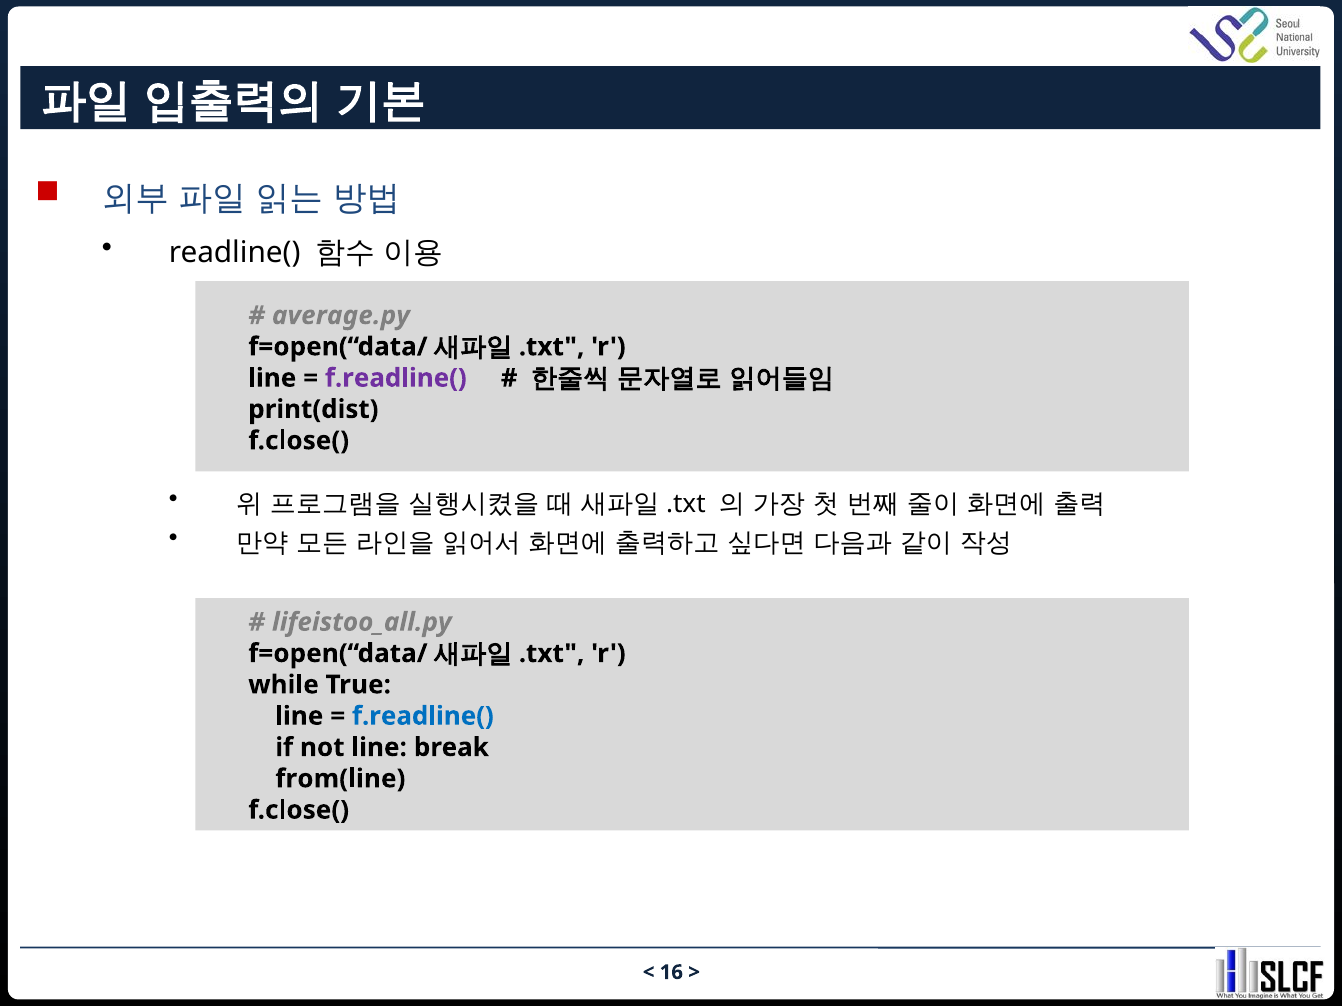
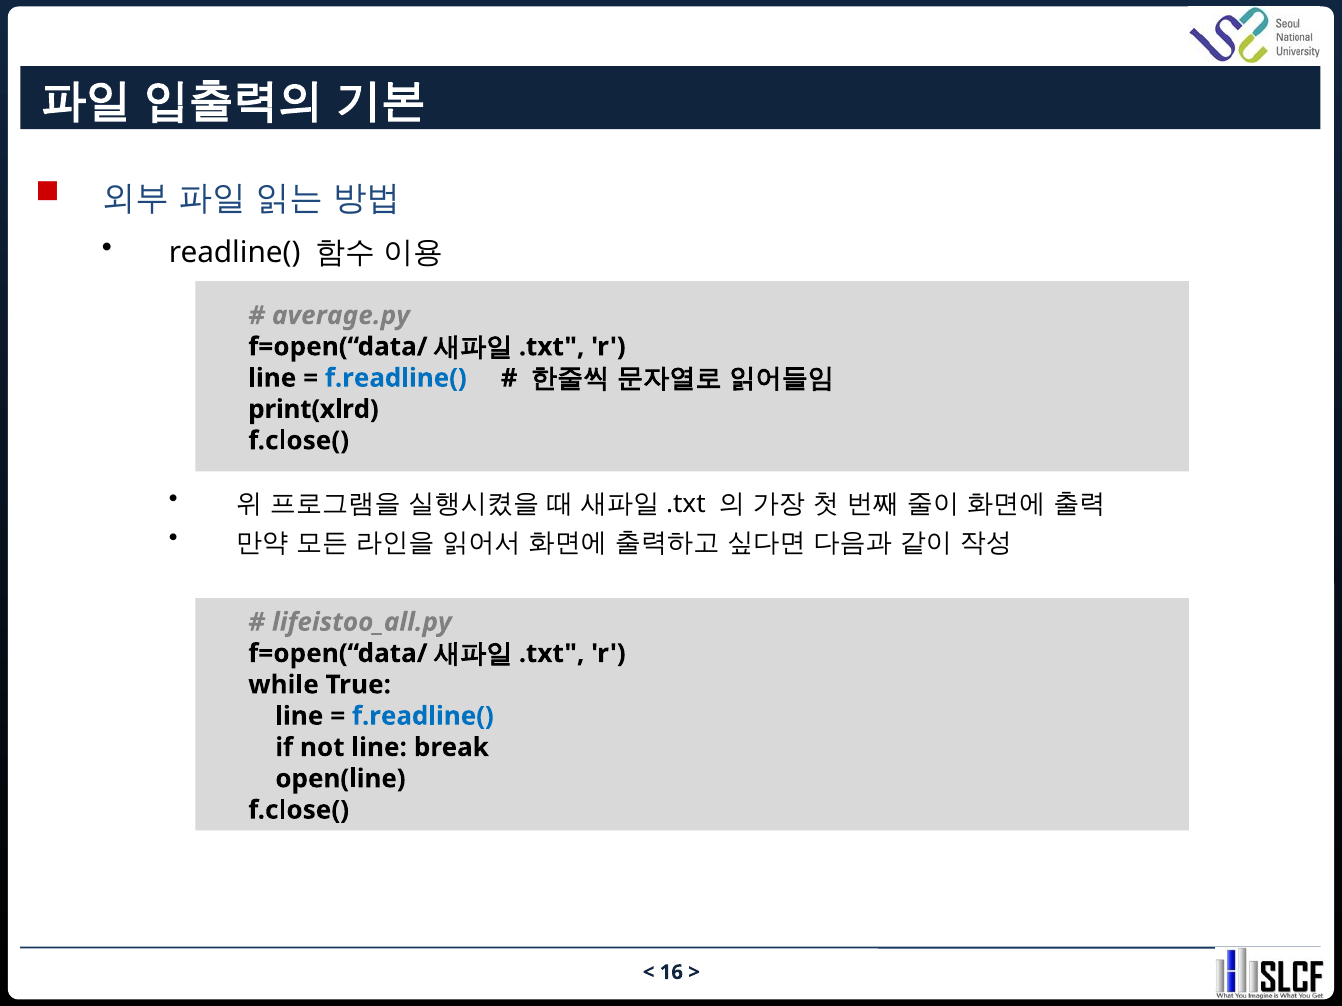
f.readline( colour: purple -> blue (396, 378)
print(dist: print(dist -> print(xlrd (314, 410)
from(line: from(line -> open(line (340, 779)
